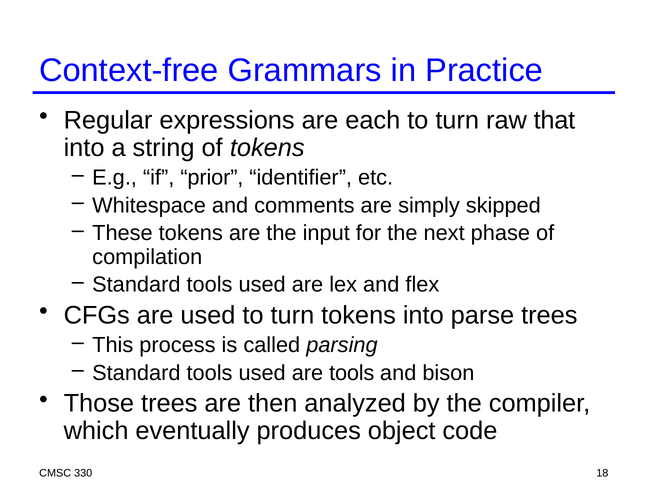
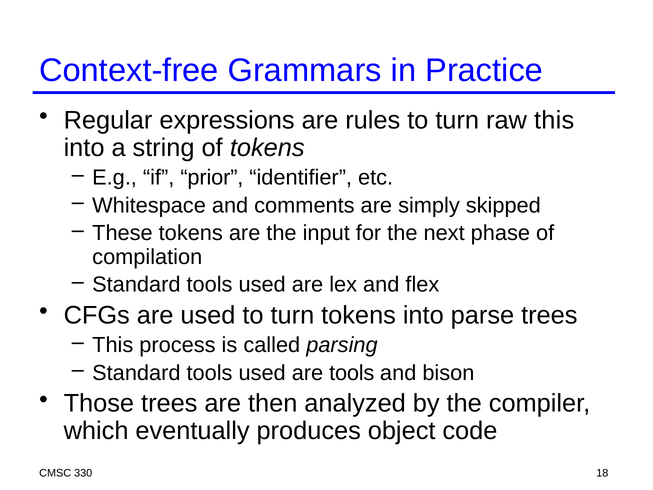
each: each -> rules (373, 120)
raw that: that -> this (554, 120)
